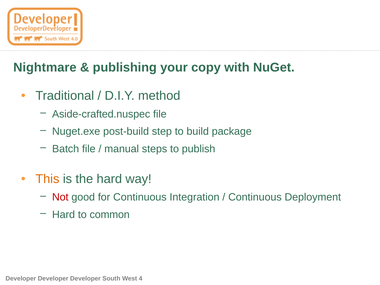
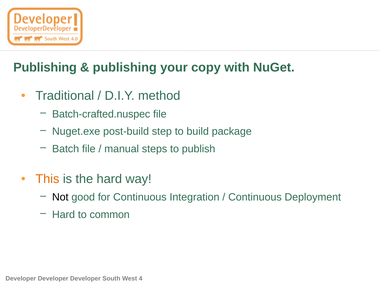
Nightmare: Nightmare -> Publishing (45, 67)
Aside-crafted.nuspec: Aside-crafted.nuspec -> Batch-crafted.nuspec (101, 114)
Not colour: red -> black (60, 197)
